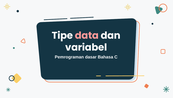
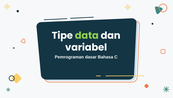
data colour: pink -> light green (87, 35)
